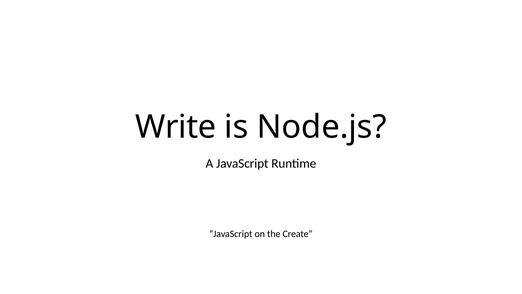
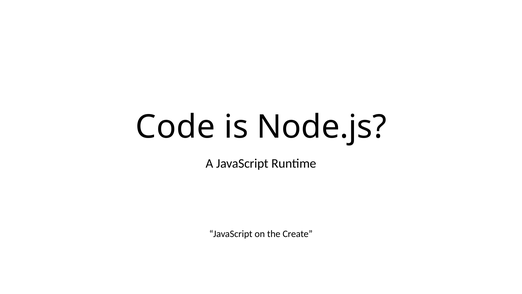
Write: Write -> Code (175, 127)
